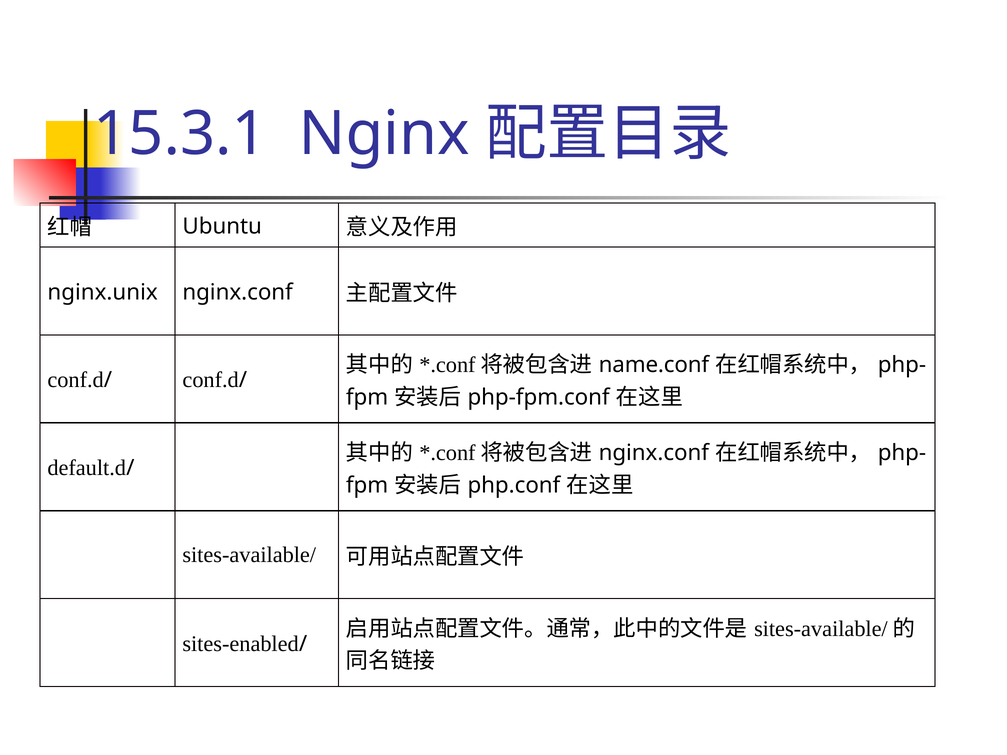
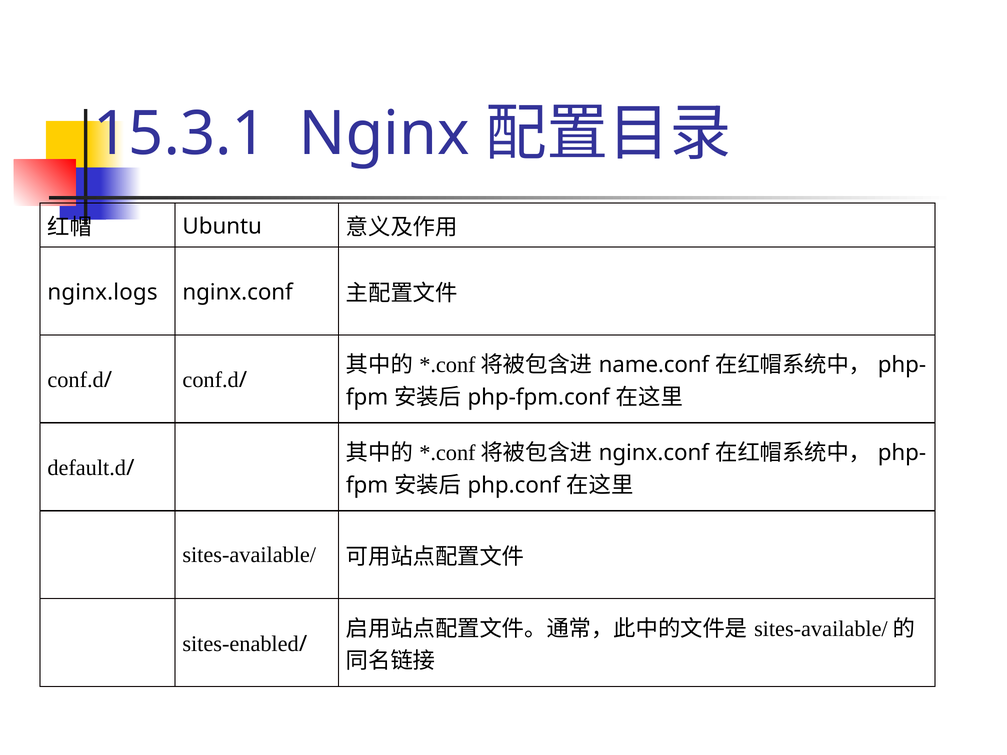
nginx.unix: nginx.unix -> nginx.logs (103, 292)
